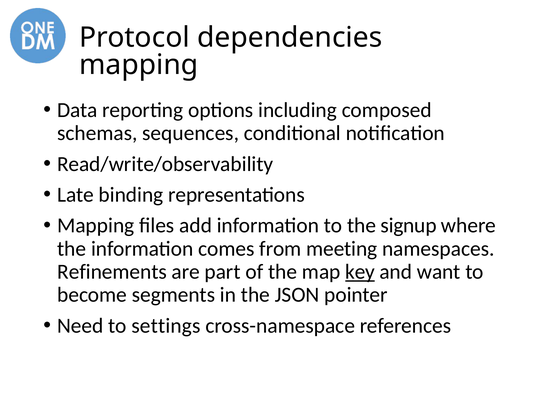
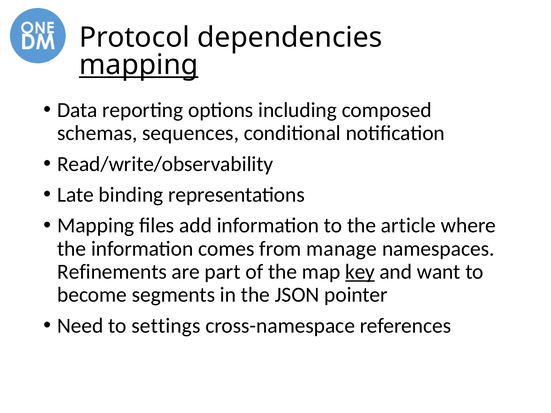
mapping underline: none -> present (139, 65)
signup: signup -> article (408, 226)
meeting: meeting -> manage (342, 249)
